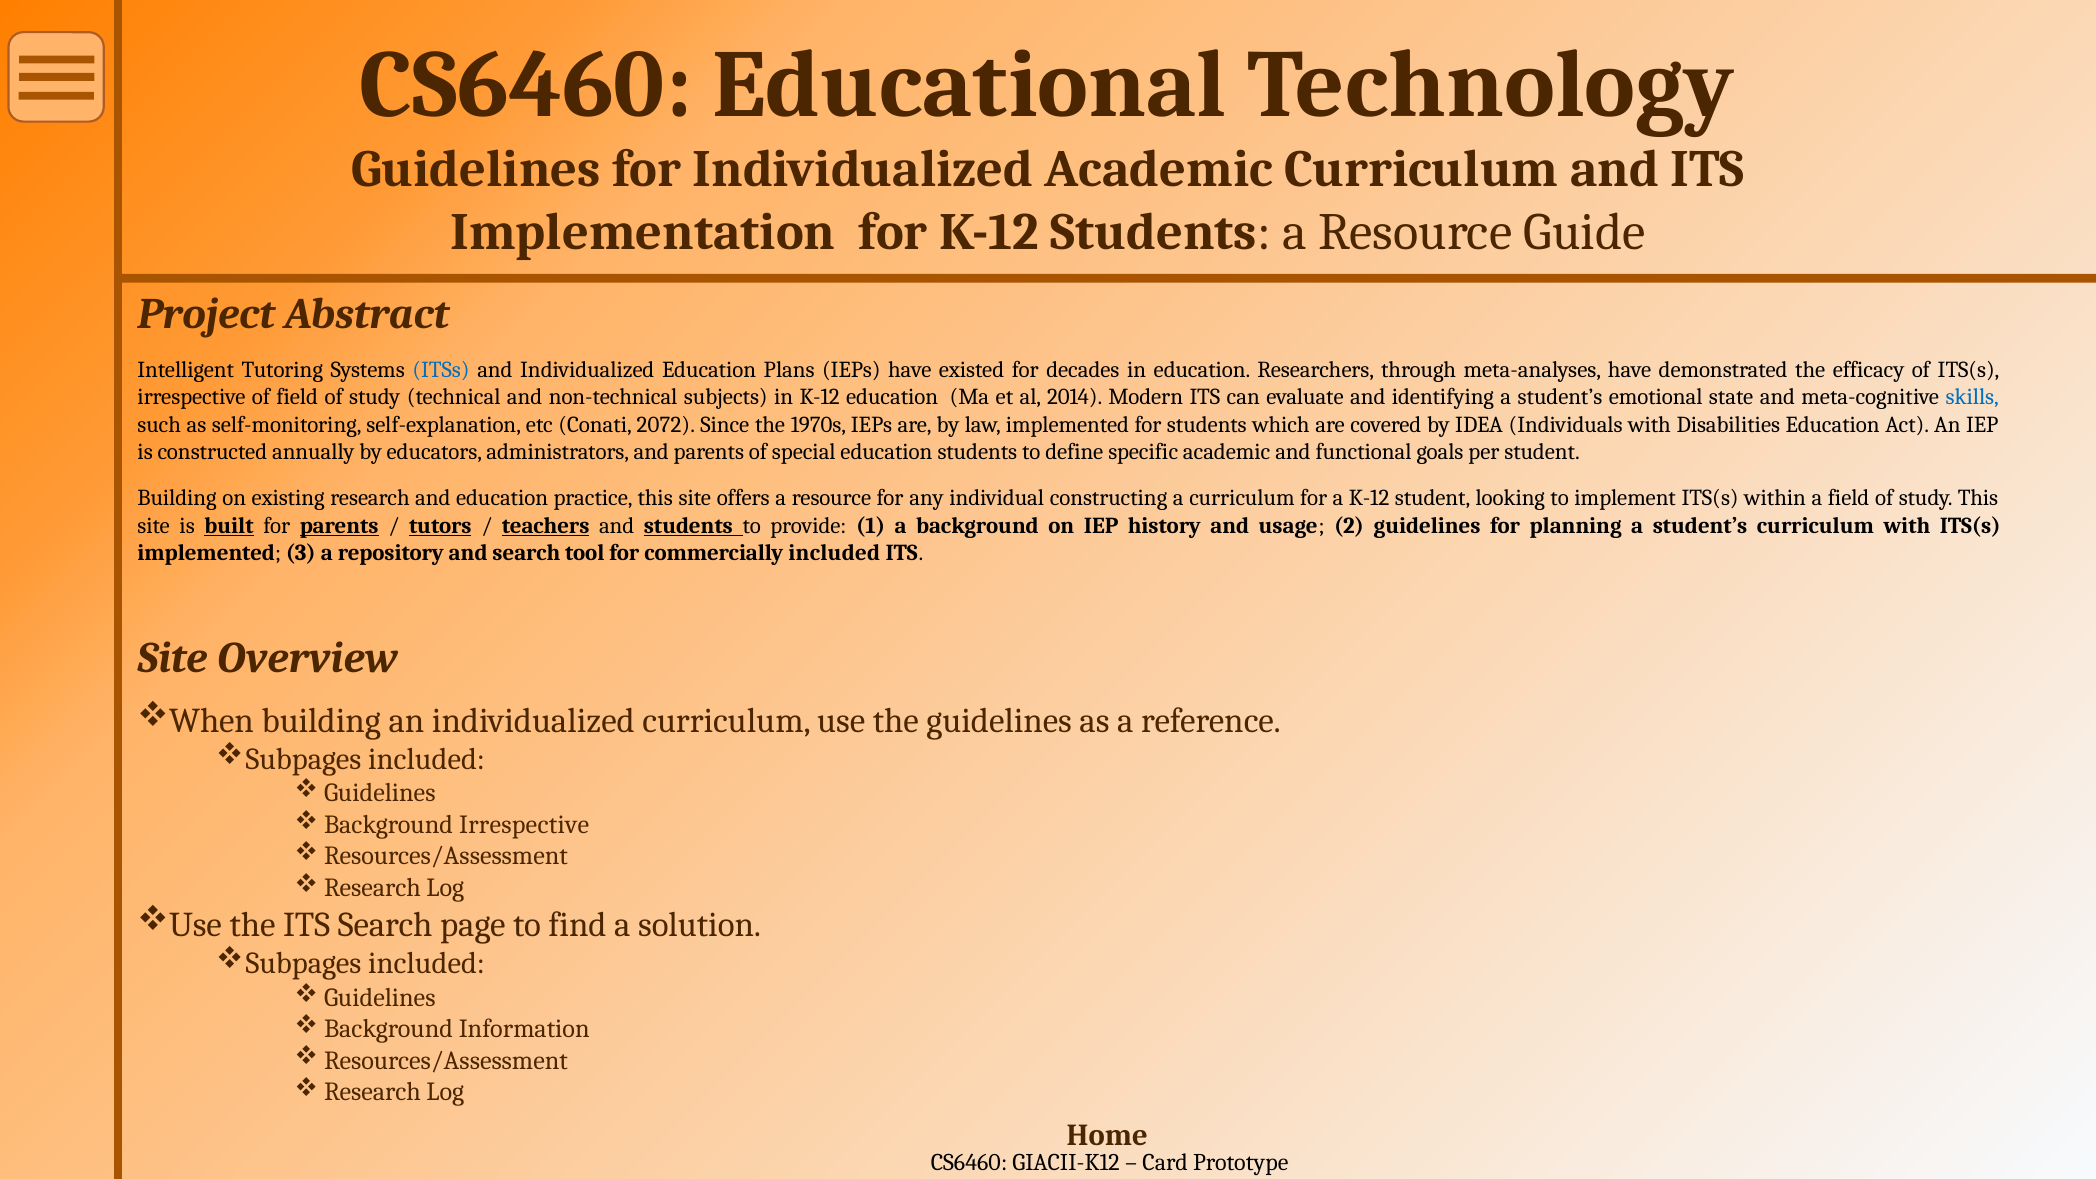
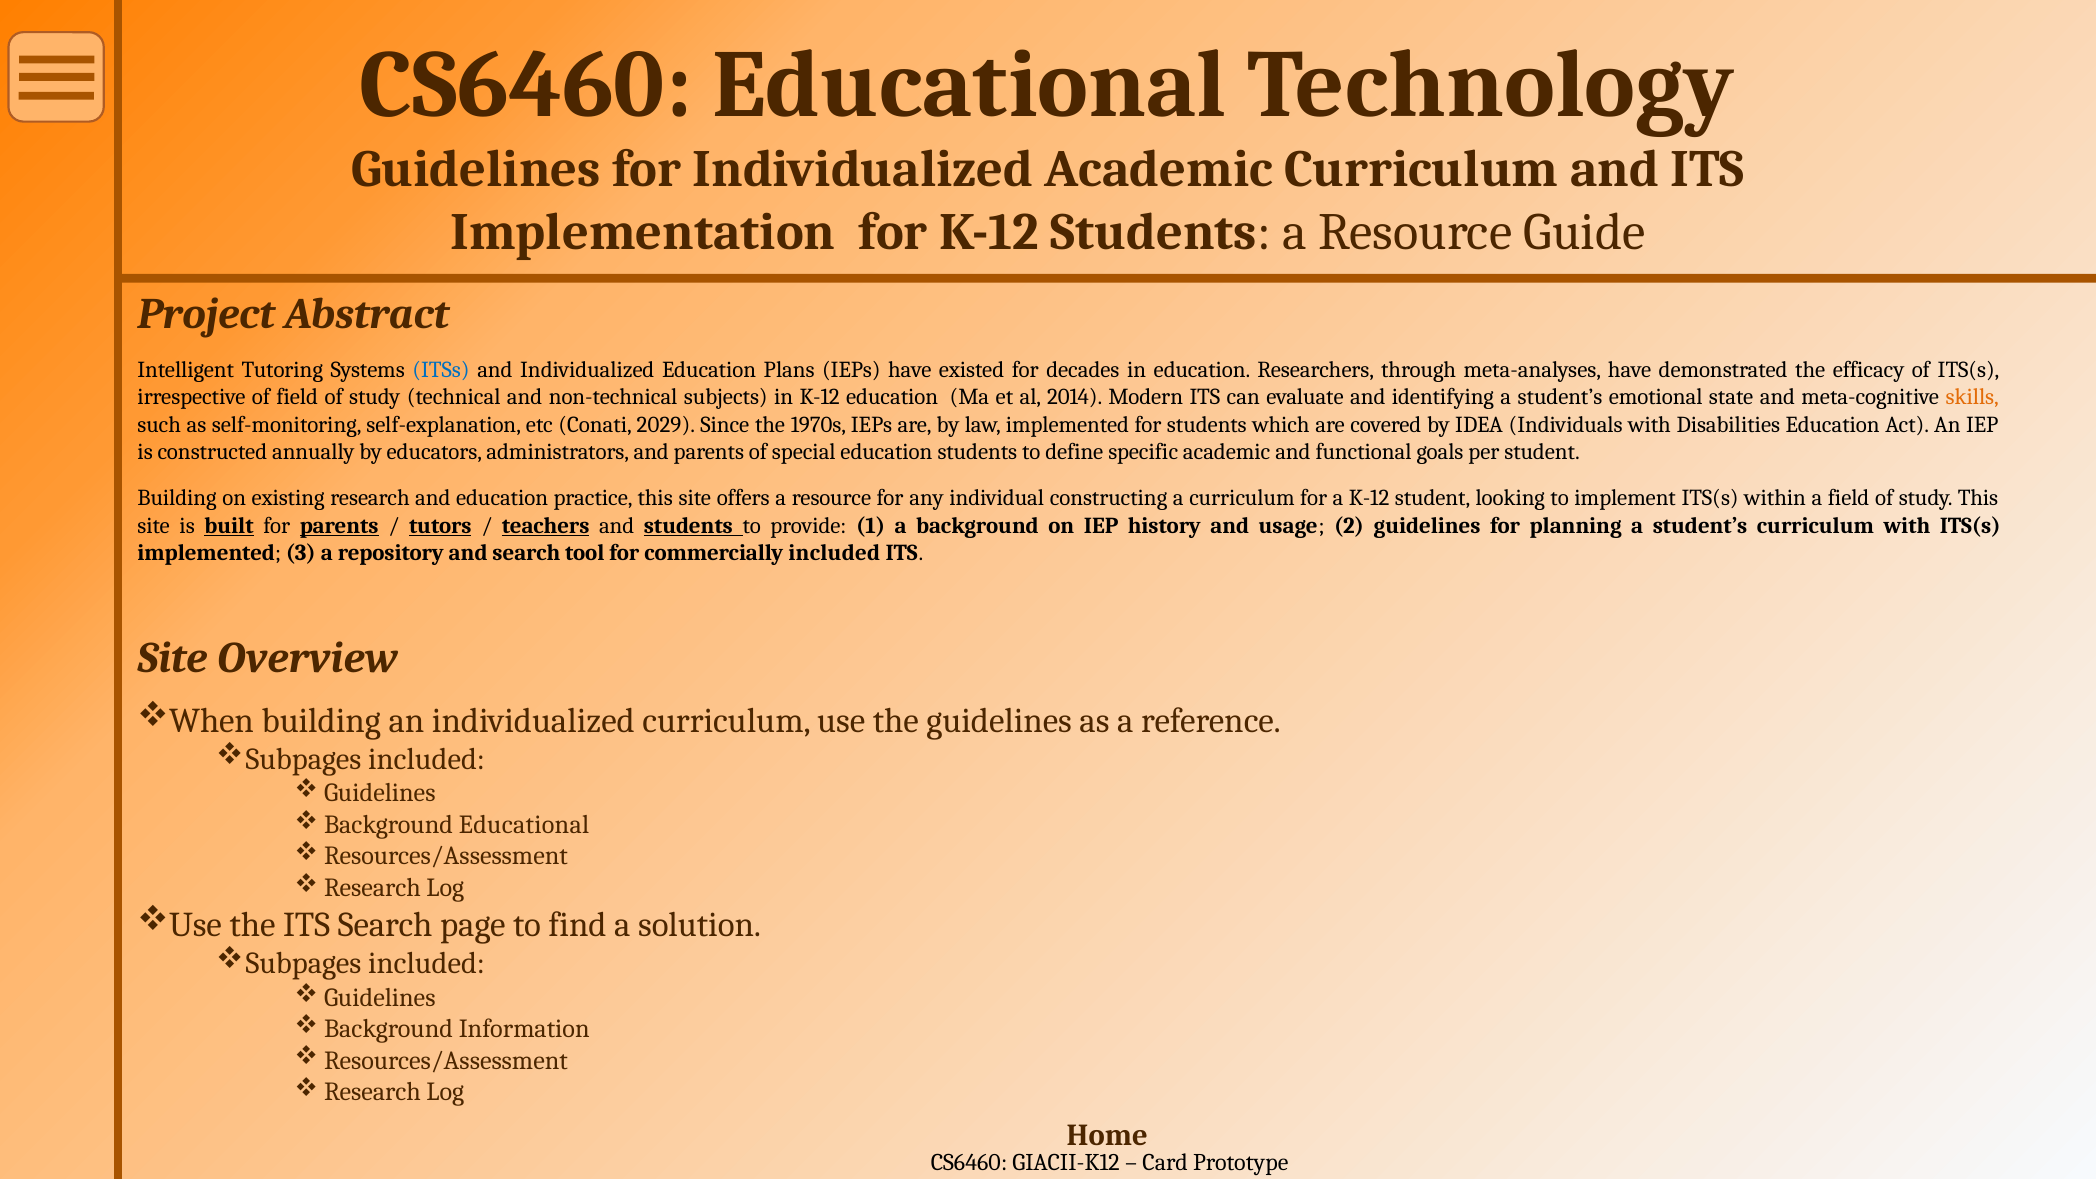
skills colour: blue -> orange (1972, 397)
2072: 2072 -> 2029 (666, 425)
Irrespective: Irrespective -> Educational (524, 825)
